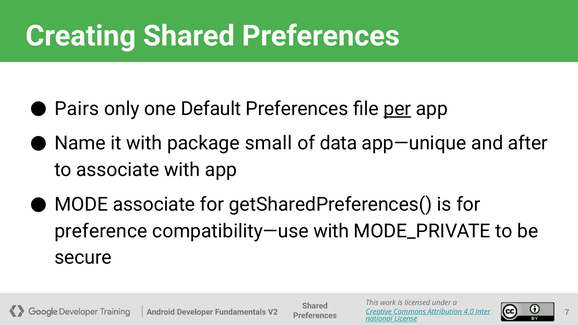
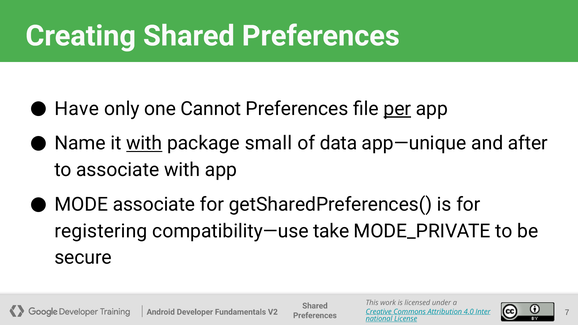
Pairs: Pairs -> Have (77, 109)
Default: Default -> Cannot (211, 109)
with underline: none -> present (144, 143)
preference: preference -> registering (101, 231)
compatibility—use with: with -> take (331, 231)
